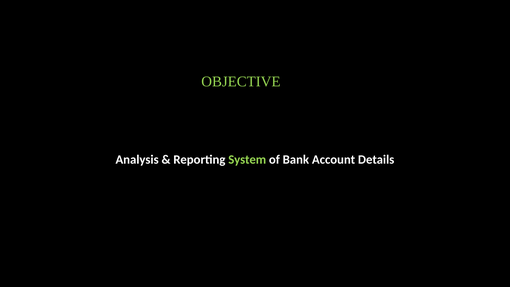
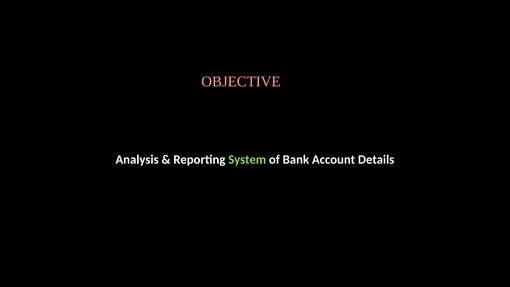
OBJECTIVE colour: light green -> pink (241, 82)
